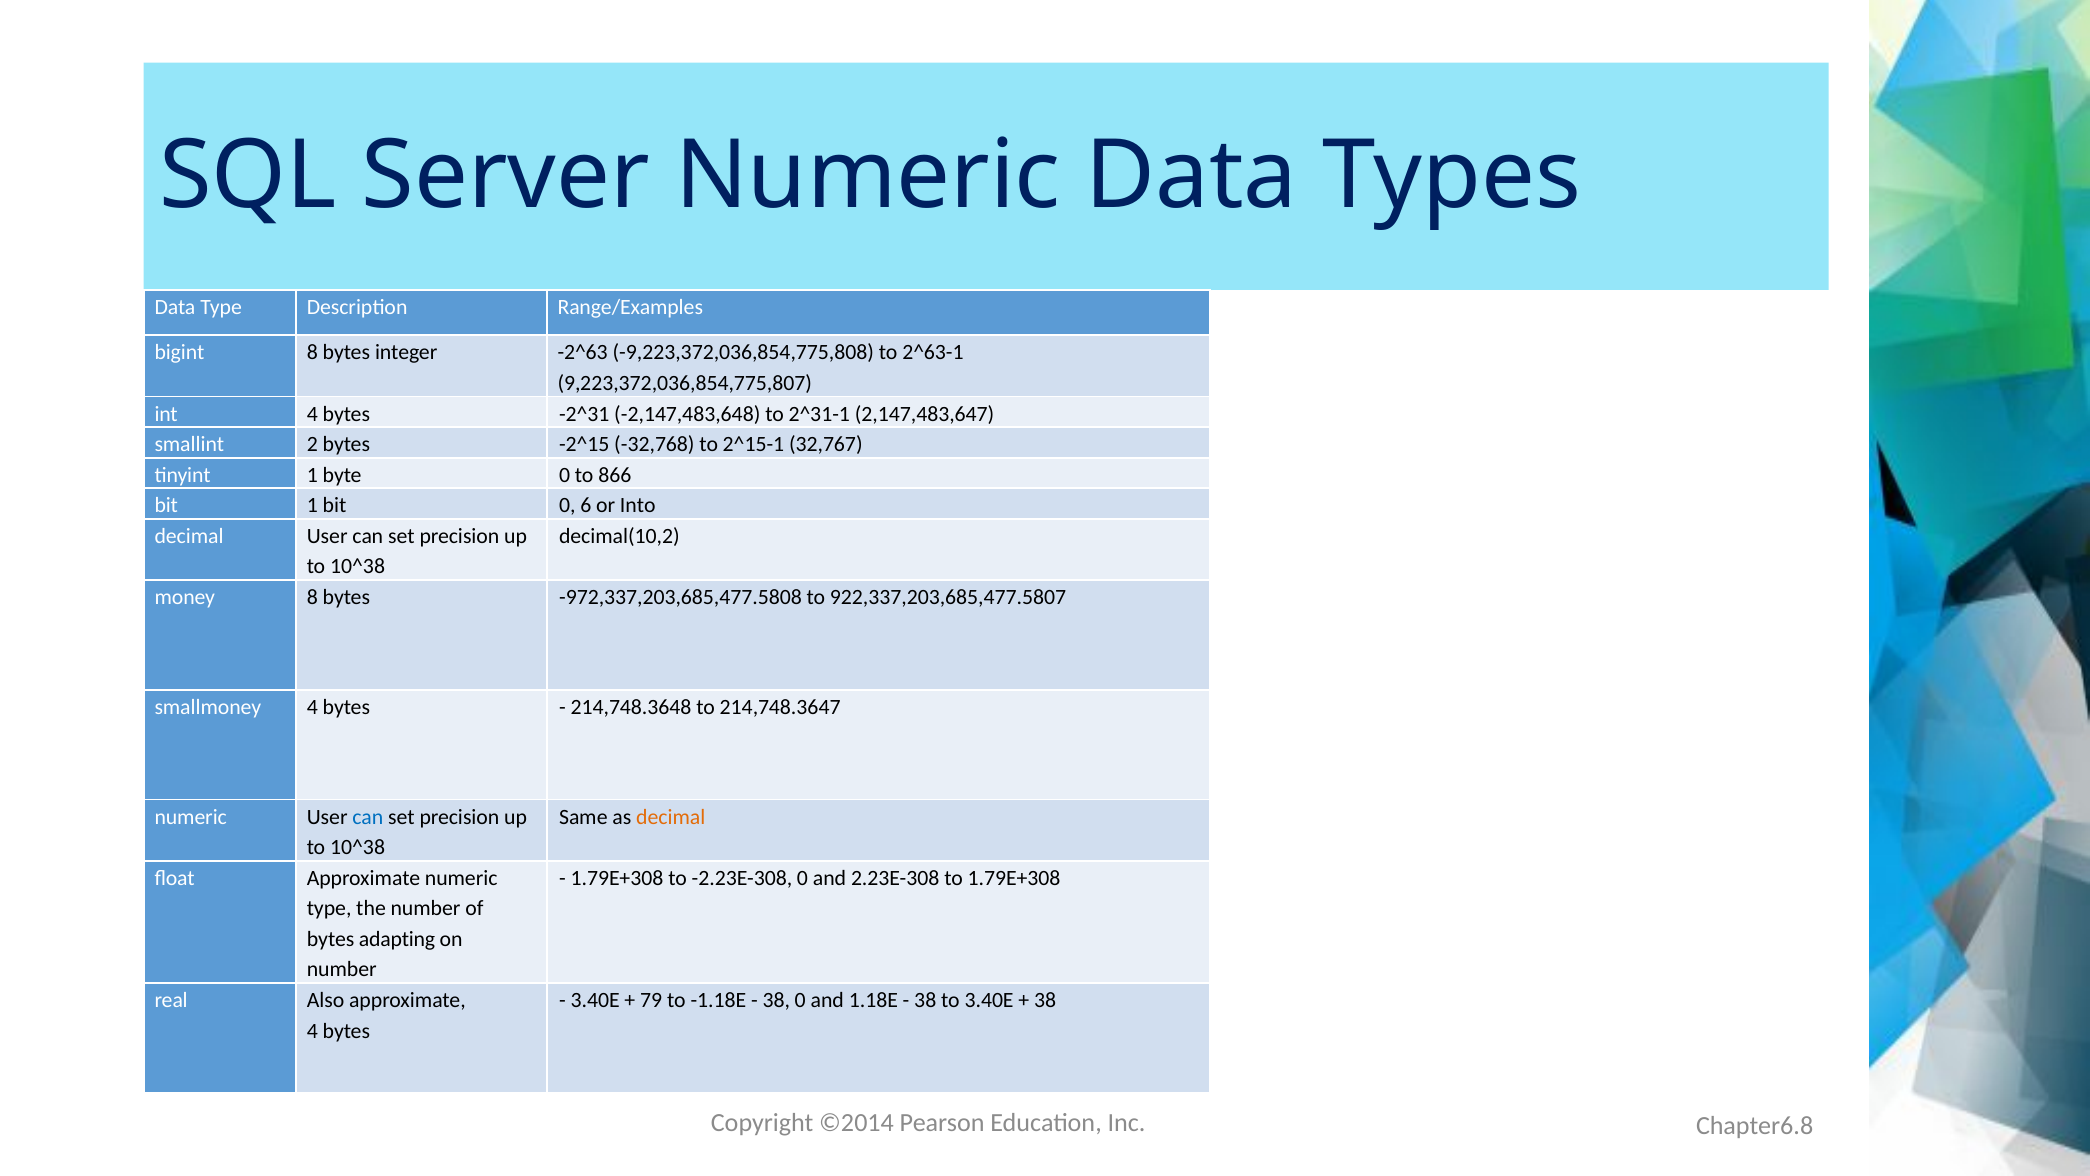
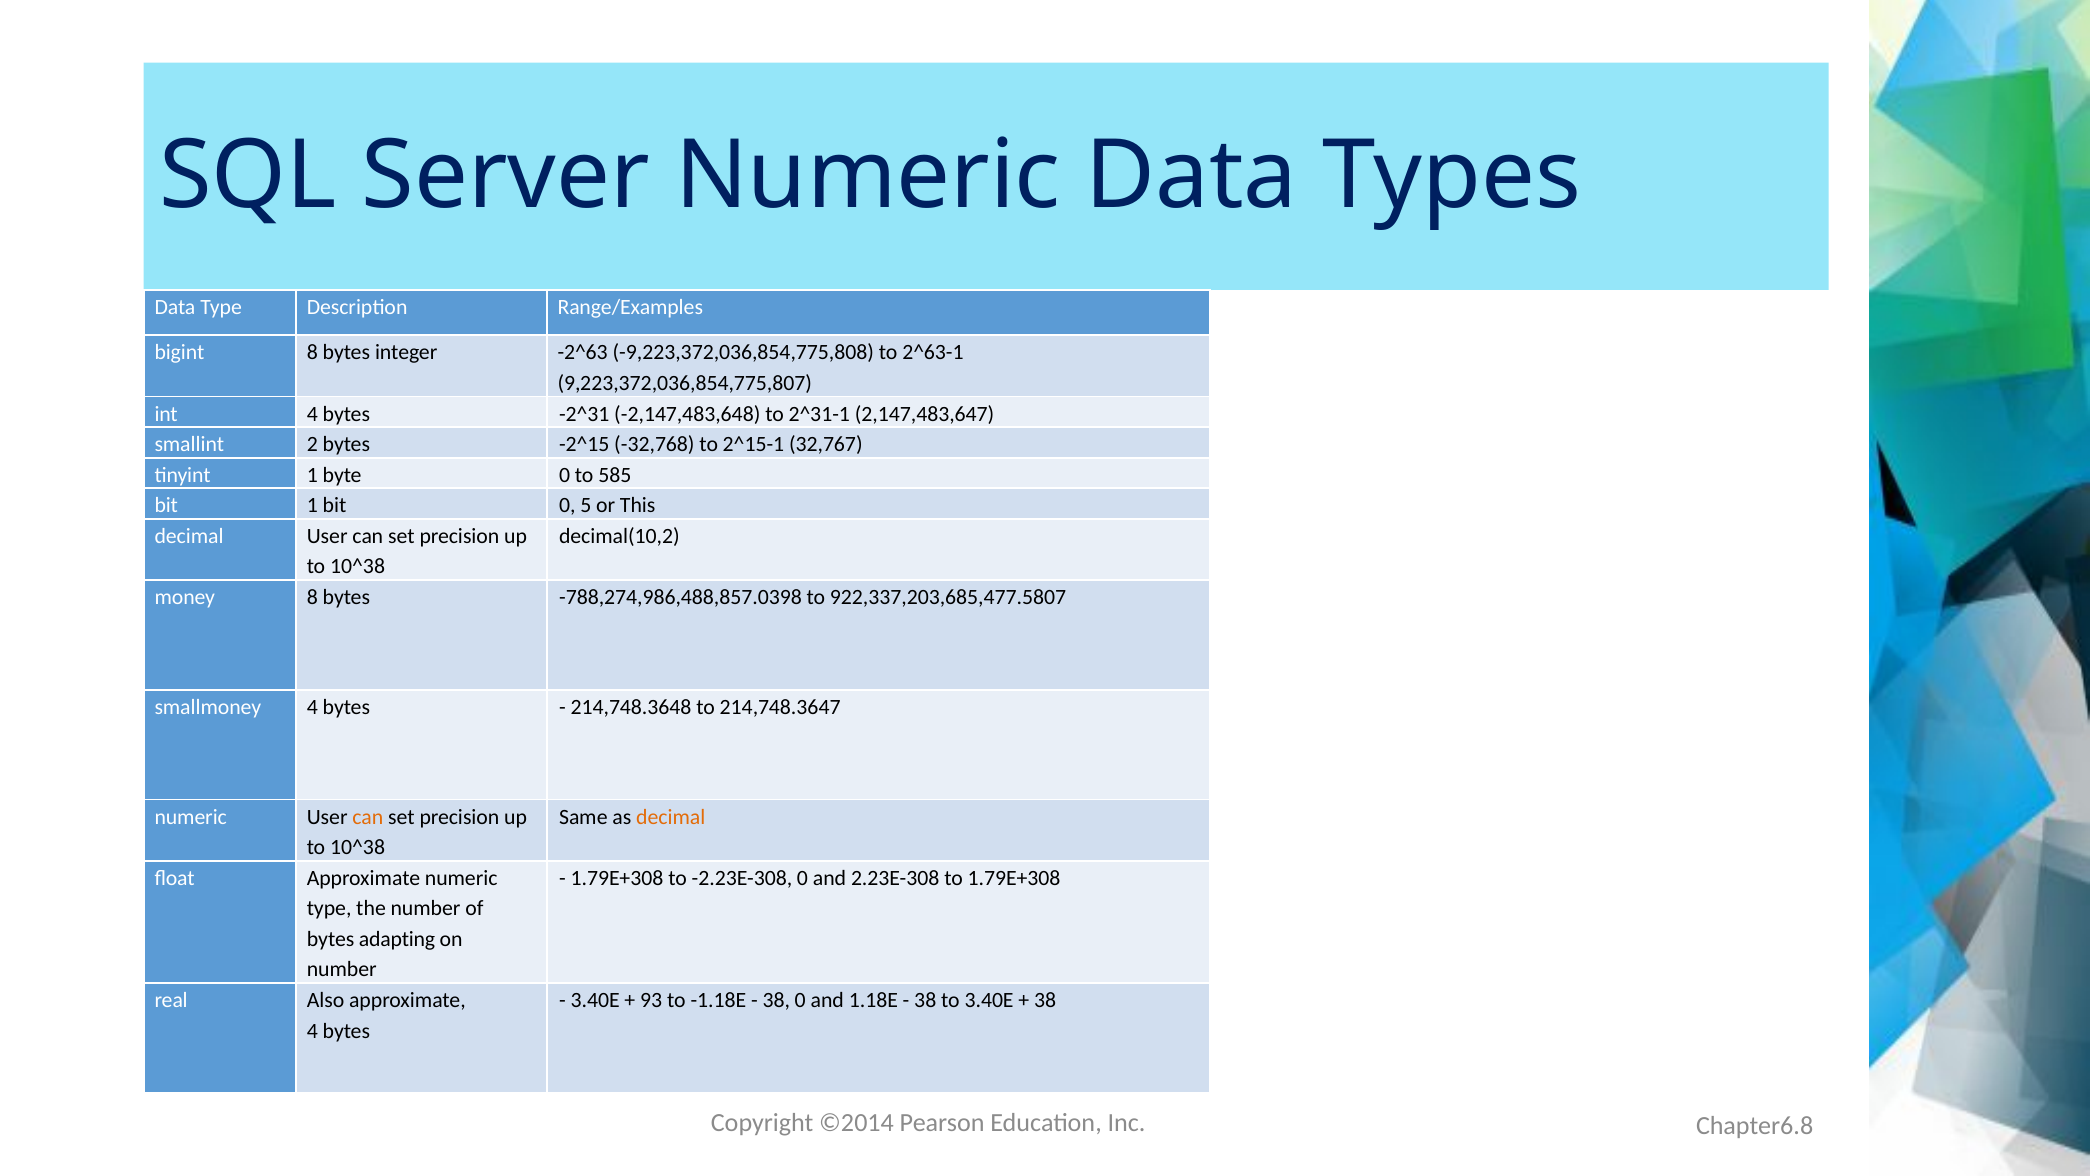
866: 866 -> 585 (615, 475)
6: 6 -> 5 (586, 505)
Into: Into -> This (638, 505)
-972,337,203,685,477.5808: -972,337,203,685,477.5808 -> -788,274,986,488,857.0398 (680, 597)
can colour: blue -> orange (368, 817)
79: 79 -> 93 (651, 1000)
